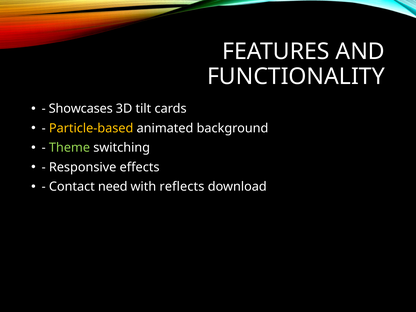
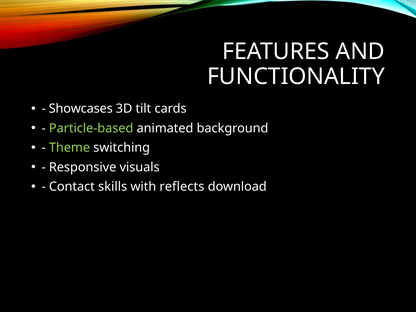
Particle-based colour: yellow -> light green (91, 128)
effects: effects -> visuals (140, 167)
need: need -> skills (113, 187)
